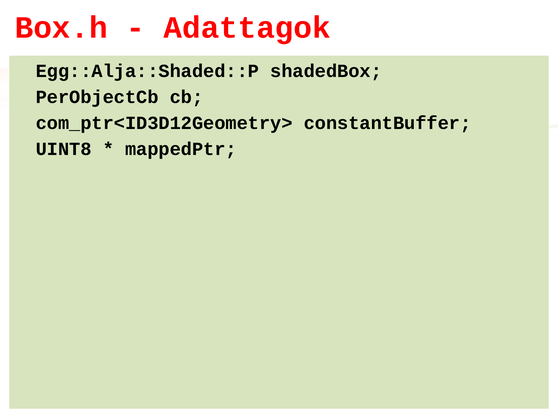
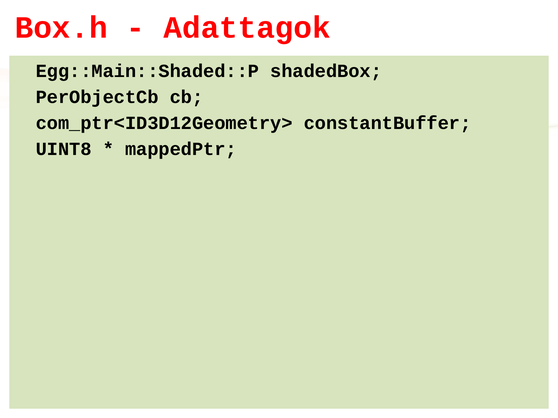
Egg::Alja::Shaded::P: Egg::Alja::Shaded::P -> Egg::Main::Shaded::P (147, 71)
